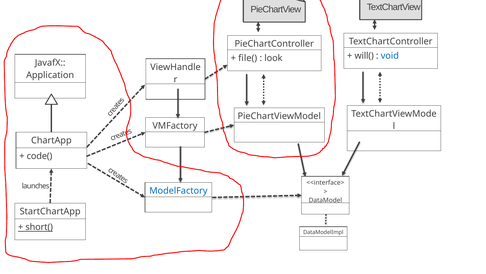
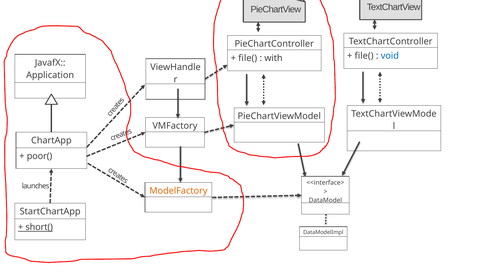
will(: will( -> file( (364, 56)
look: look -> with (273, 58)
code(: code( -> poor( (39, 156)
ModelFactory colour: blue -> orange (178, 190)
